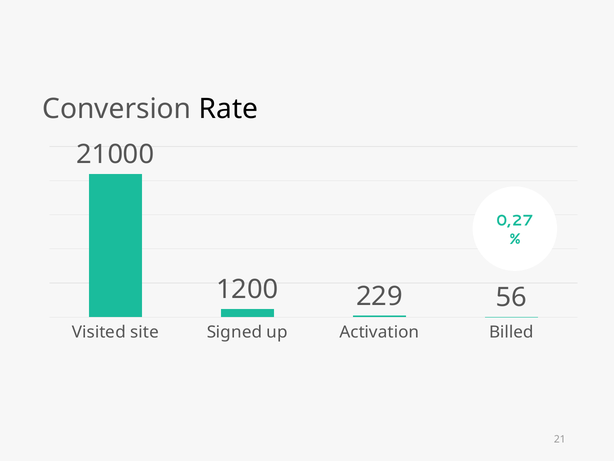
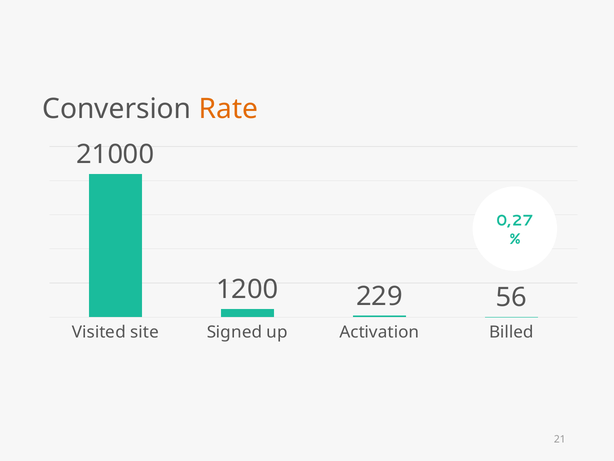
Rate colour: black -> orange (228, 109)
